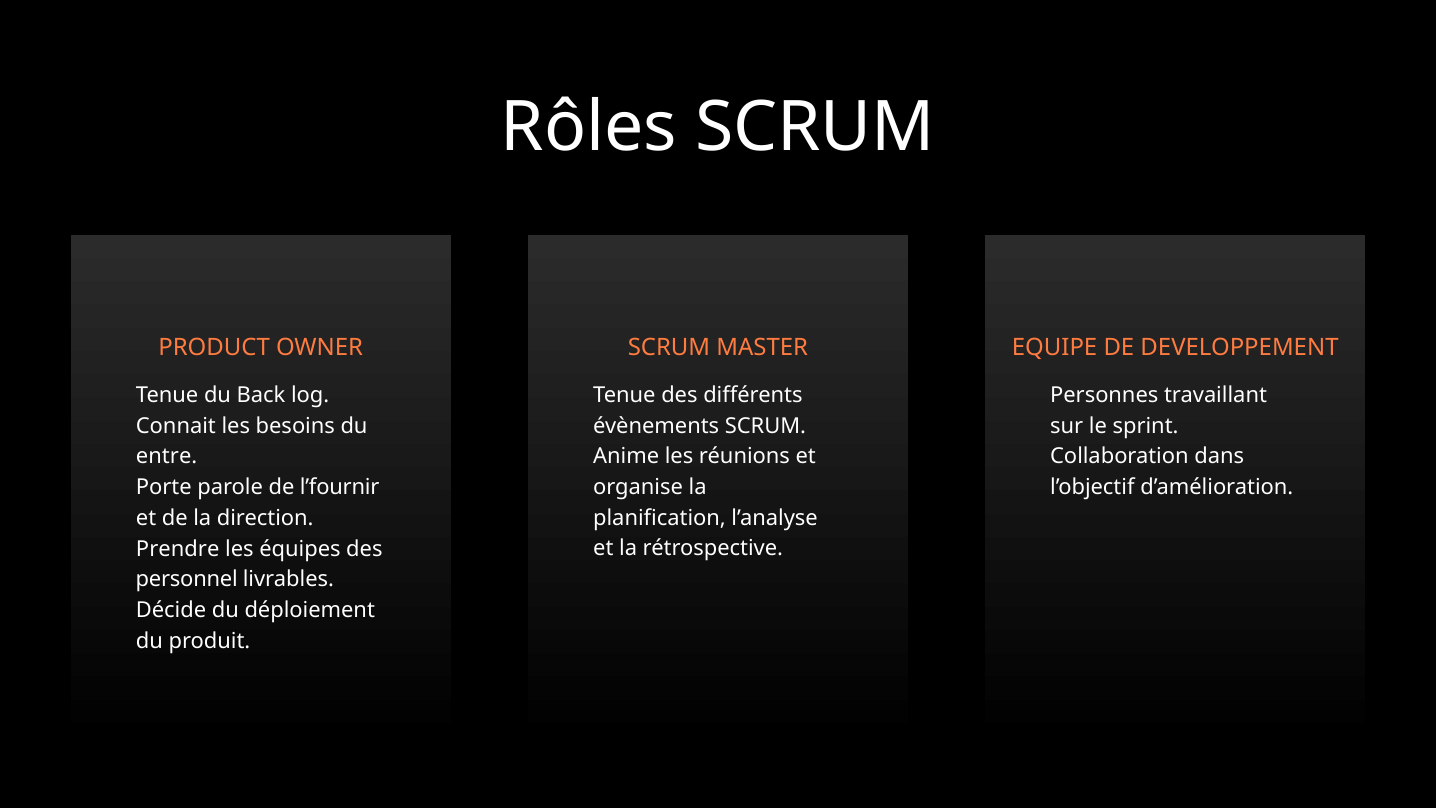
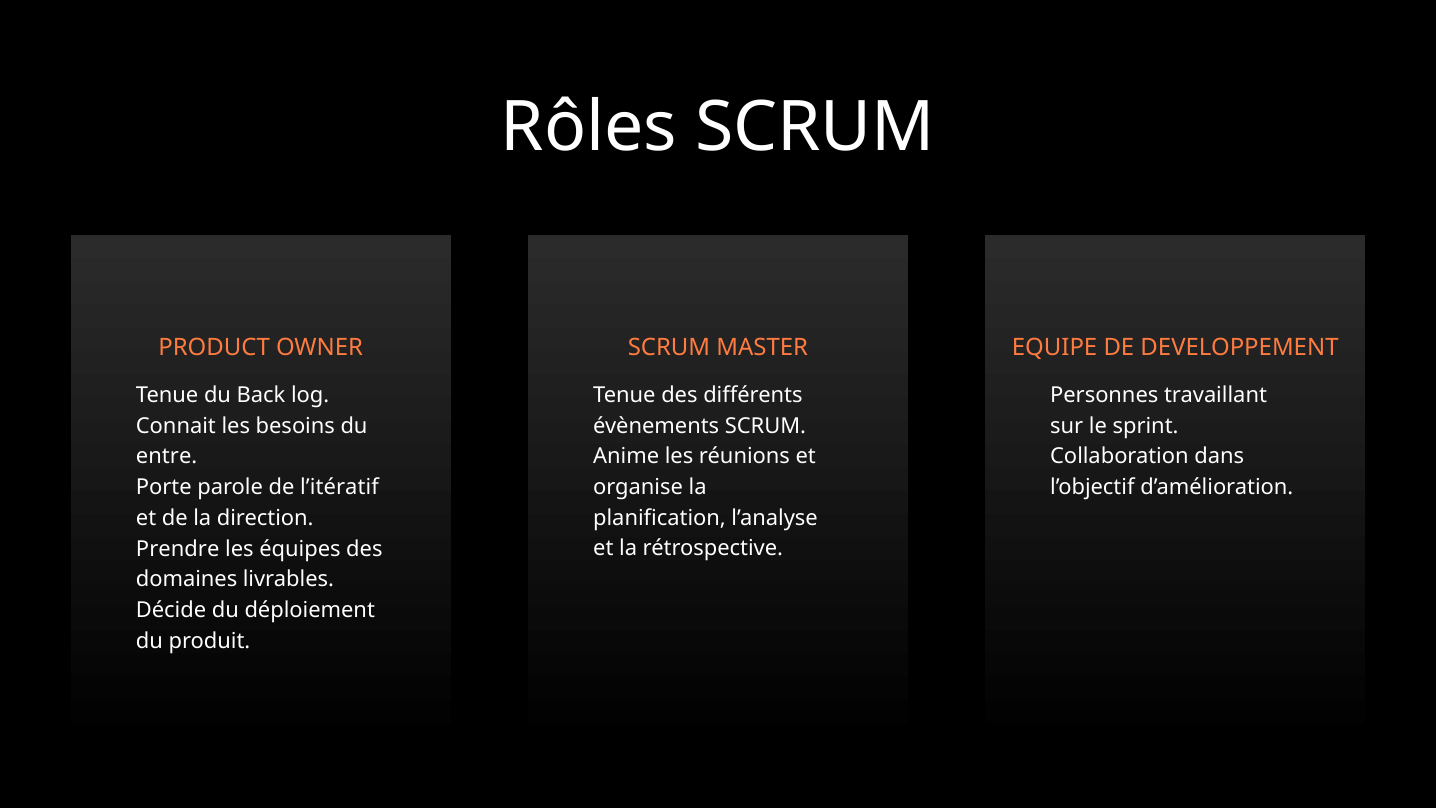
l’fournir: l’fournir -> l’itératif (339, 487)
personnel: personnel -> domaines (187, 579)
